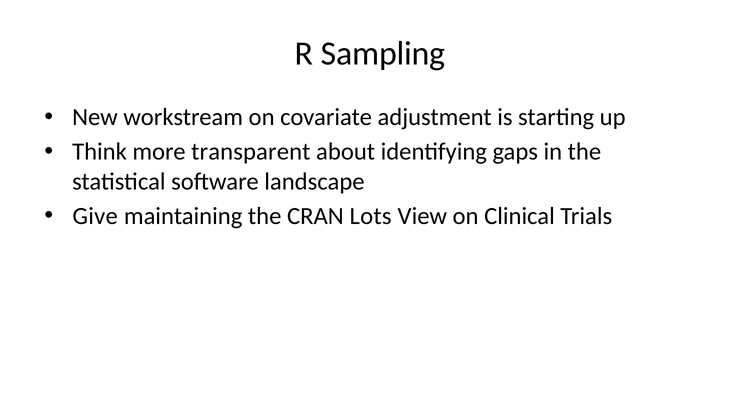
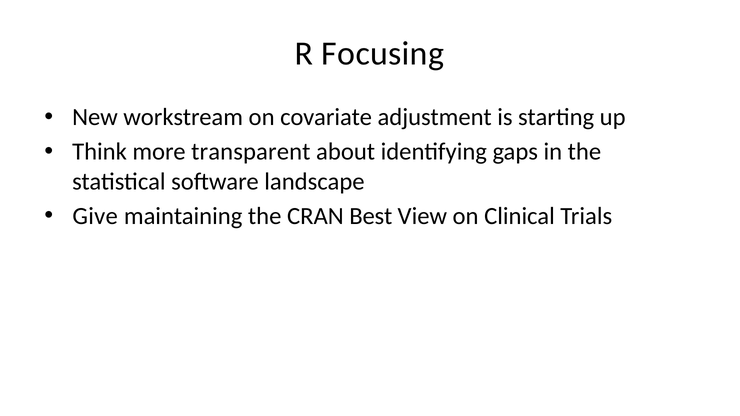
Sampling: Sampling -> Focusing (383, 54)
Lots: Lots -> Best (371, 216)
